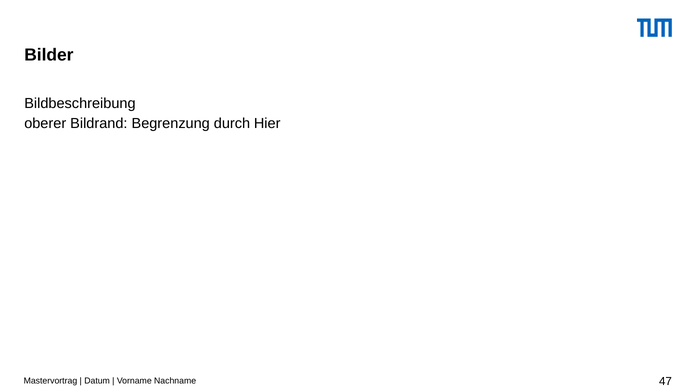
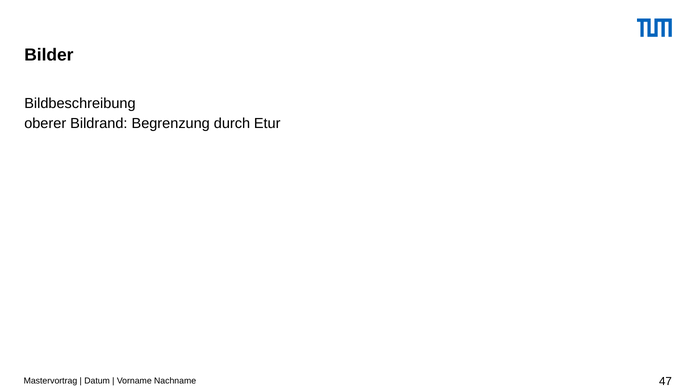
Hier: Hier -> Etur (267, 123)
